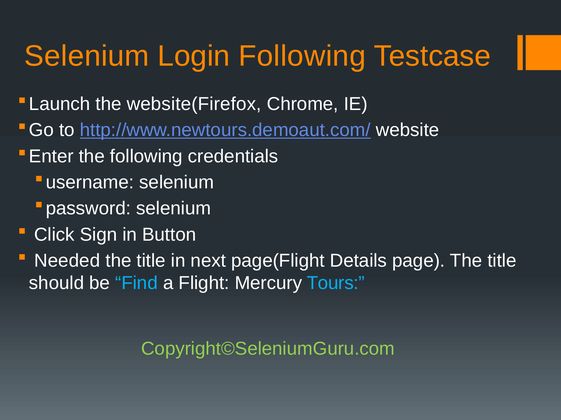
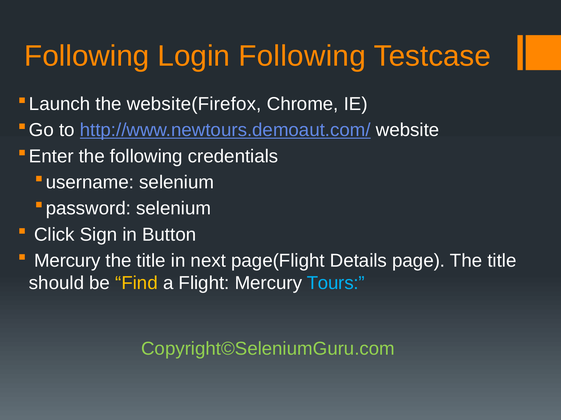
Selenium: Selenium -> Following (87, 56)
Needed: Needed -> Mercury (67, 261)
Find colour: light blue -> yellow (136, 284)
